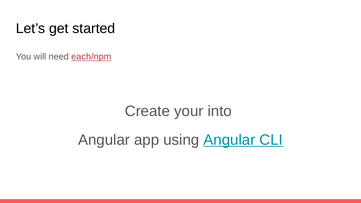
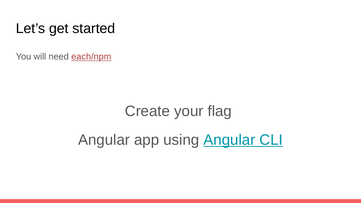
into: into -> flag (220, 111)
